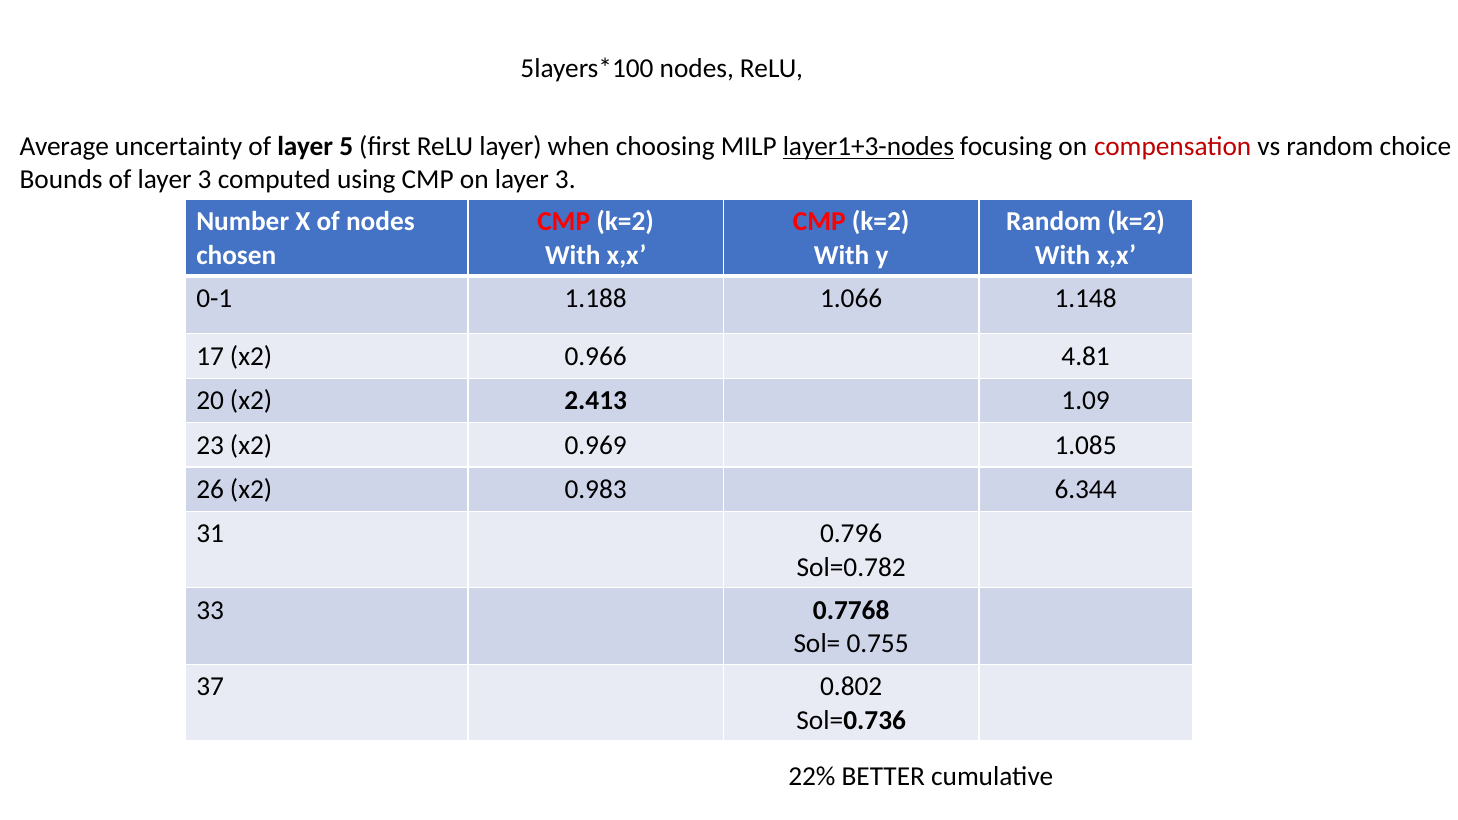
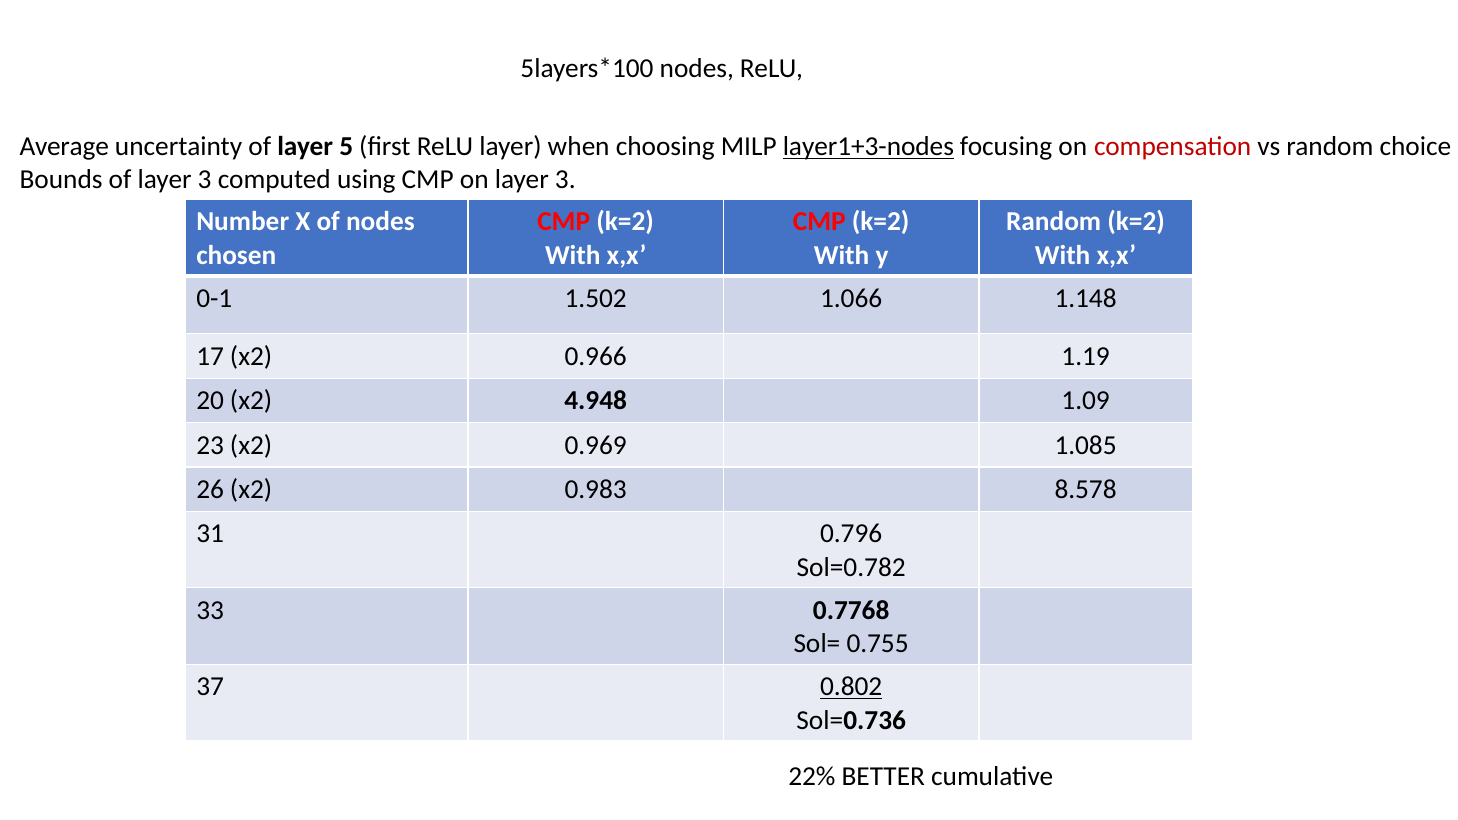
1.188: 1.188 -> 1.502 (596, 298)
4.81: 4.81 -> 1.19 (1086, 356)
2.413: 2.413 -> 4.948 (596, 401)
6.344: 6.344 -> 8.578 (1086, 489)
0.802 underline: none -> present (851, 687)
